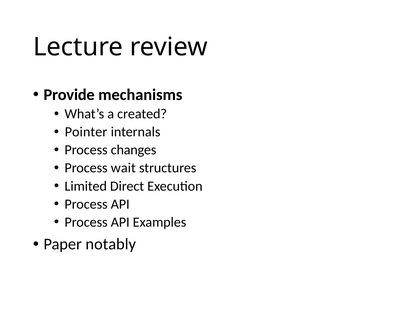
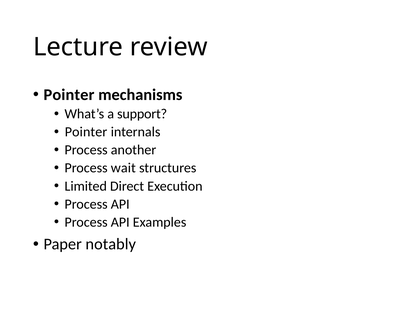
Provide: Provide -> Pointer (69, 95)
created: created -> support (142, 114)
changes: changes -> another (134, 150)
